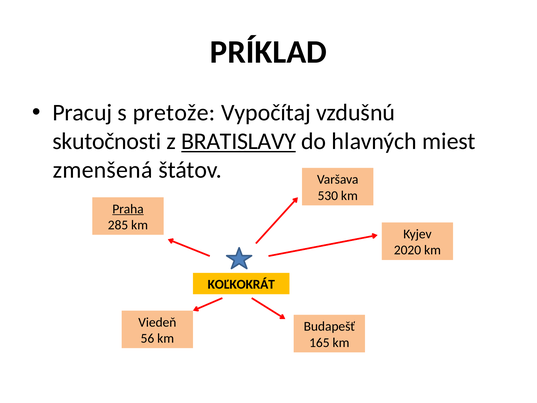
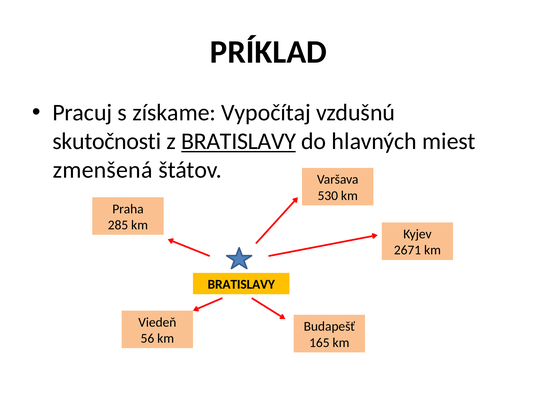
pretože: pretože -> získame (174, 113)
Praha underline: present -> none (128, 209)
2020: 2020 -> 2671 (407, 250)
KOĽKOKRÁT: KOĽKOKRÁT -> BRATISLAVY (241, 284)
